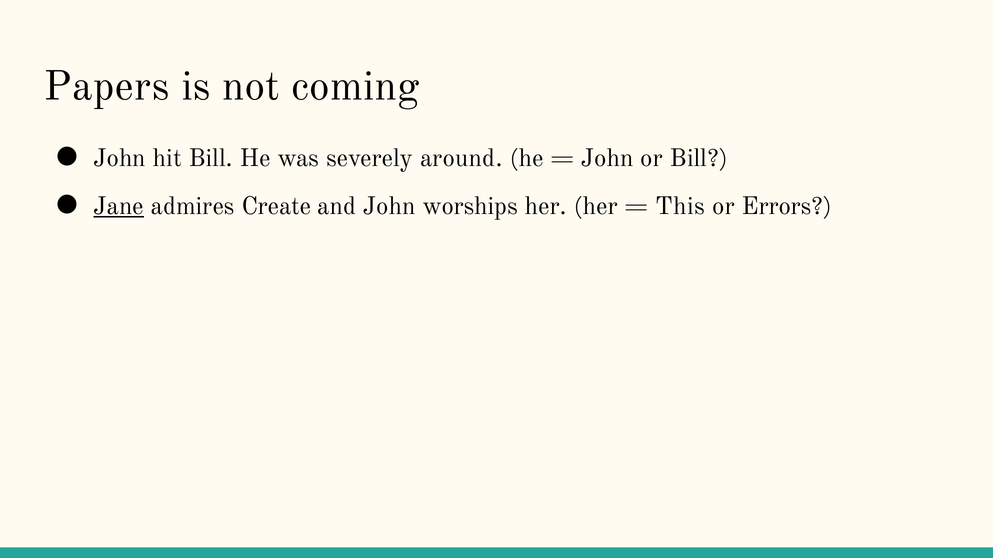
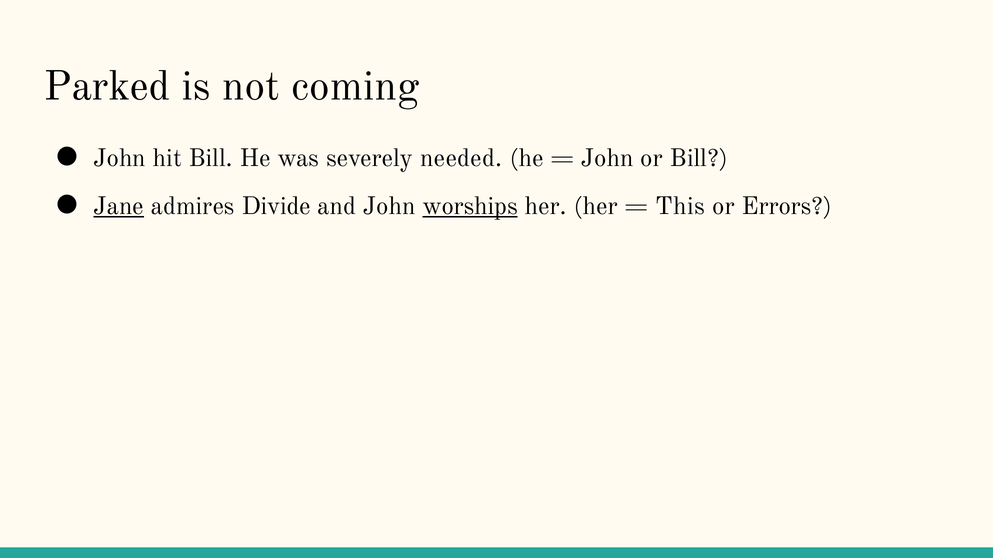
Papers: Papers -> Parked (107, 86)
around: around -> needed (461, 158)
Create: Create -> Divide (276, 206)
worships underline: none -> present (470, 206)
